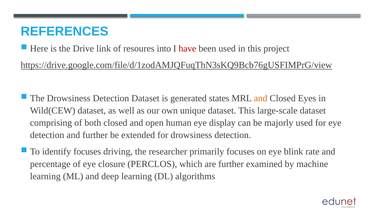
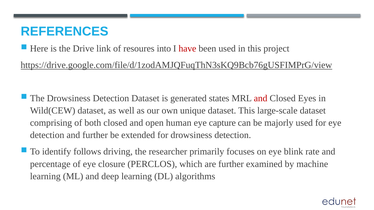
and colour: orange -> red (261, 98)
display: display -> capture (222, 123)
identify focuses: focuses -> follows (87, 152)
